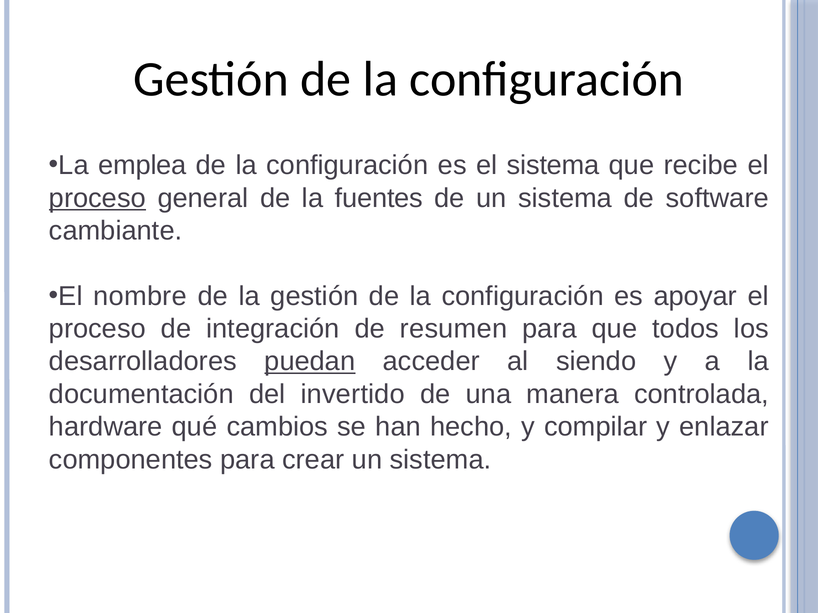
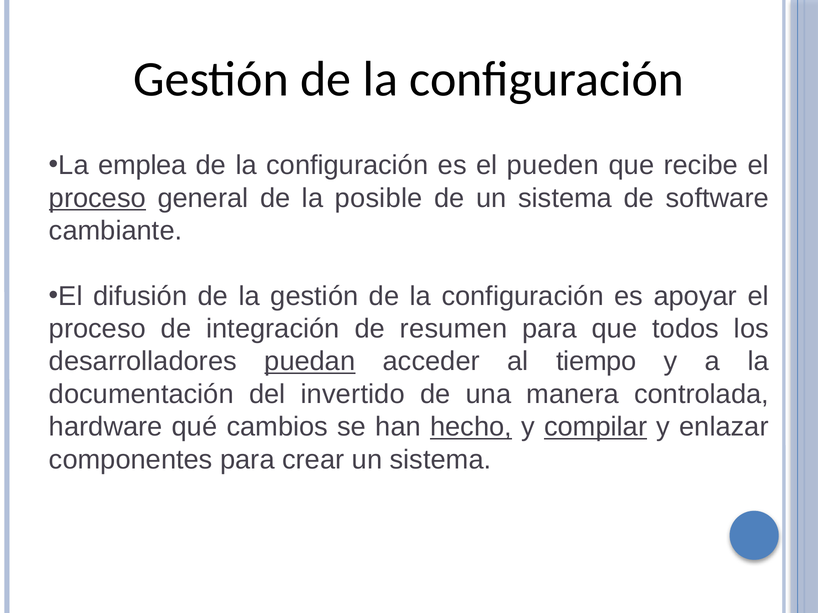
el sistema: sistema -> pueden (553, 165)
fuentes: fuentes -> posible (379, 198)
nombre: nombre -> difusión (140, 296)
siendo: siendo -> tiempo (596, 362)
hecho underline: none -> present (471, 427)
compilar underline: none -> present (596, 427)
